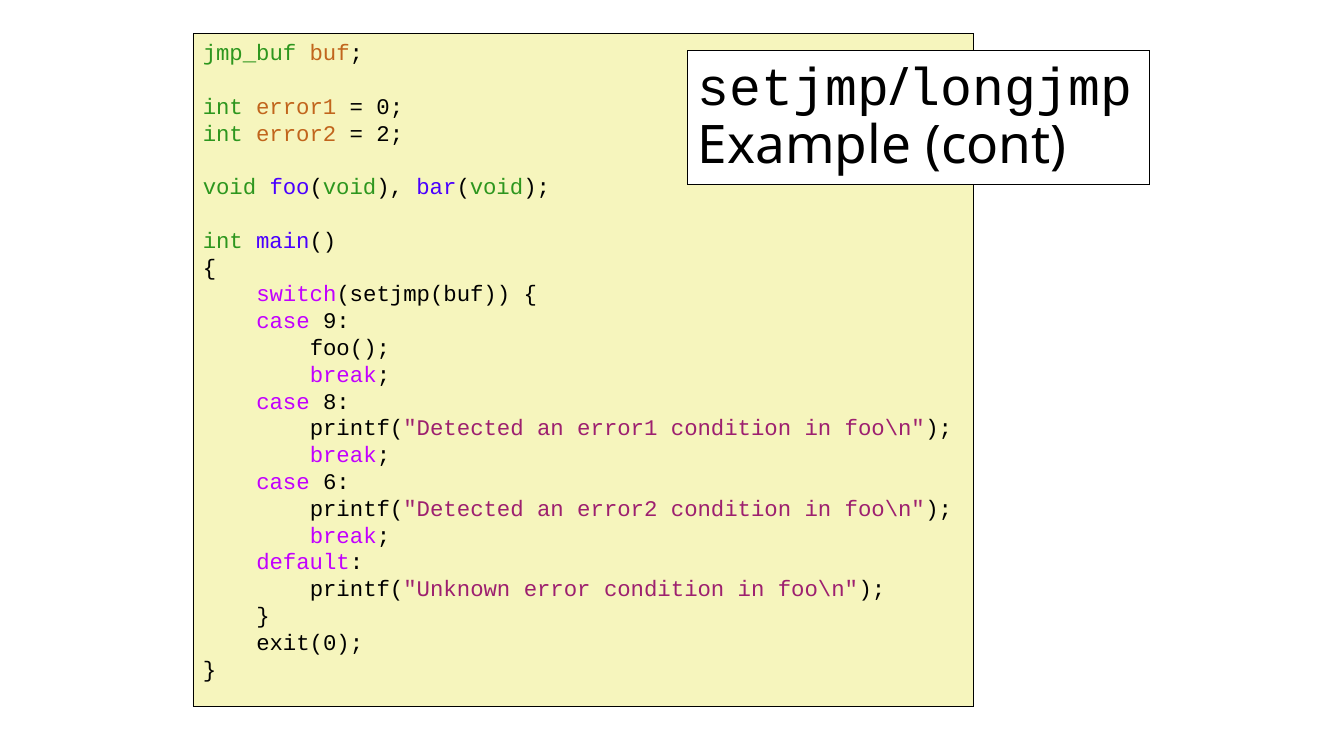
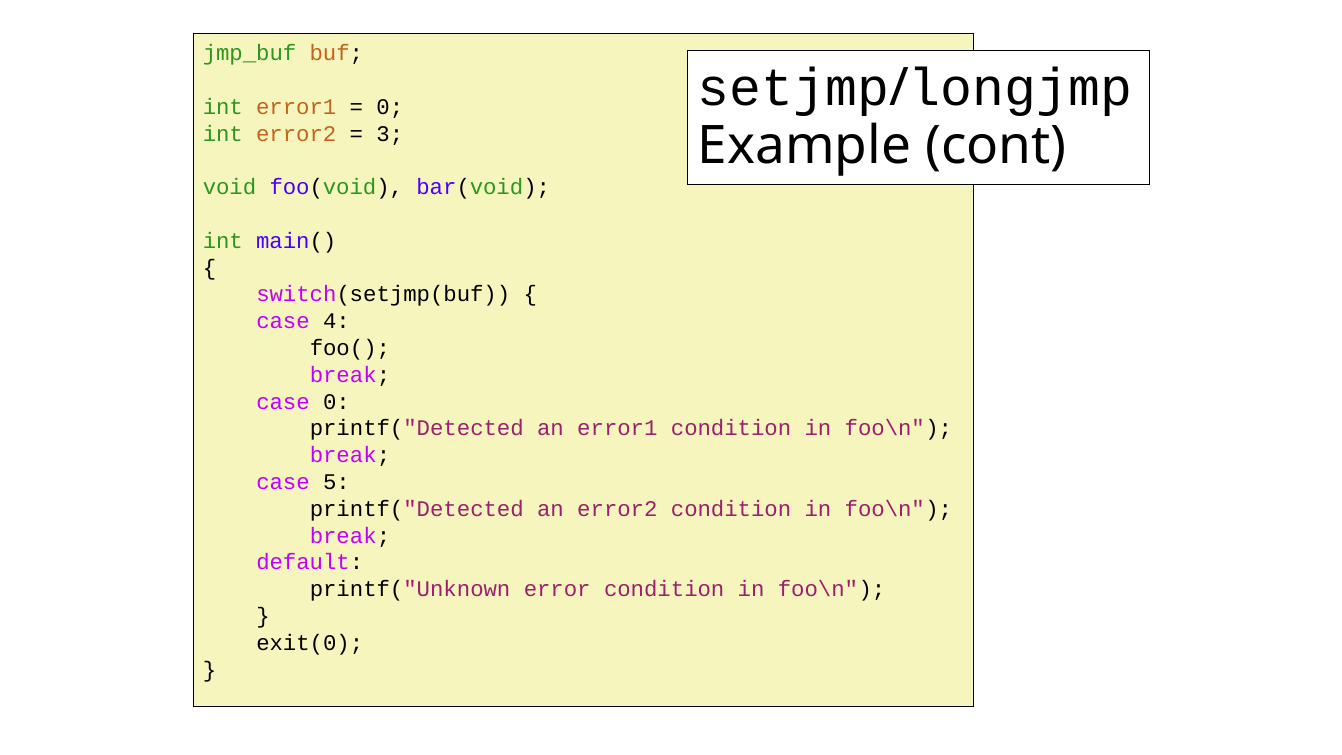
2: 2 -> 3 (390, 134)
9: 9 -> 4 (336, 321)
case 8: 8 -> 0 (336, 402)
6: 6 -> 5 (336, 482)
